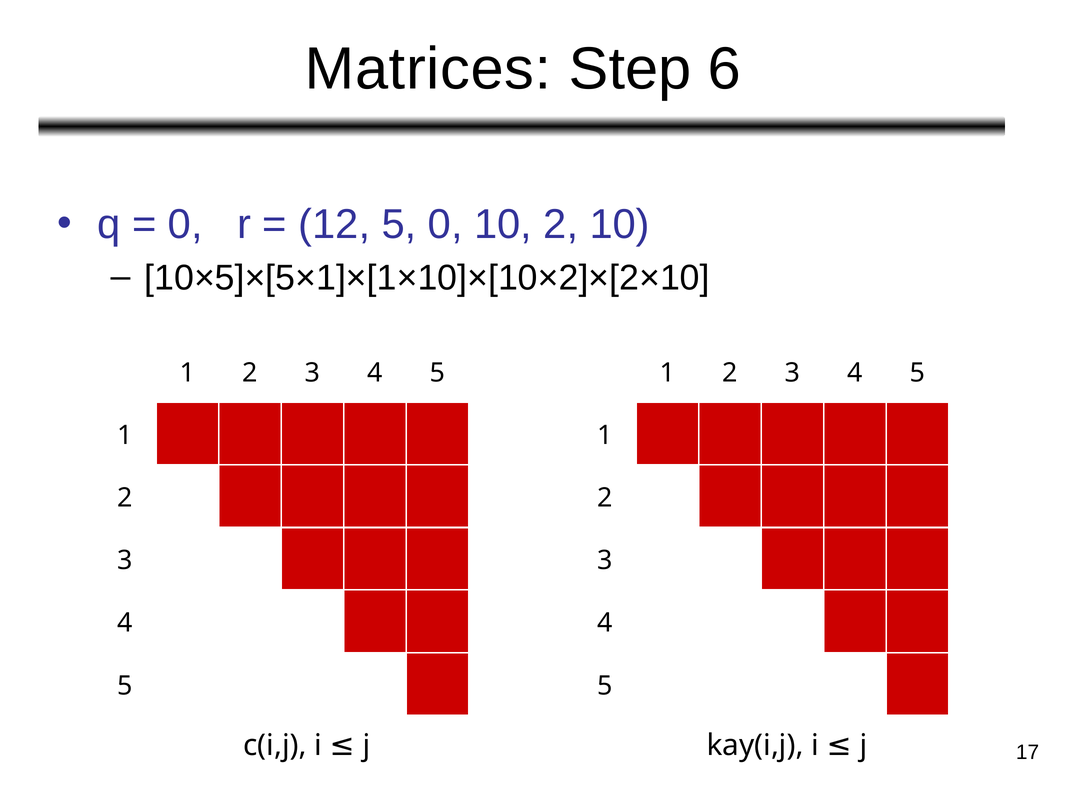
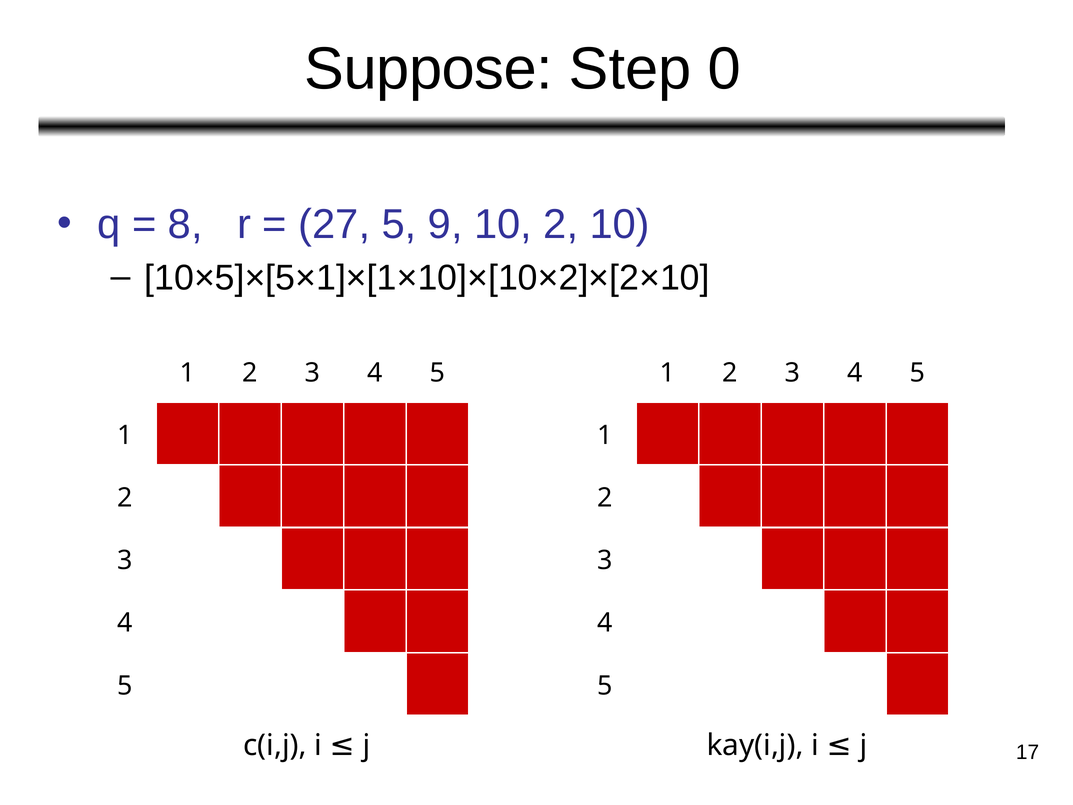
Matrices: Matrices -> Suppose (429, 69)
6: 6 -> 0 (725, 69)
0: 0 -> 8 (185, 224)
12: 12 -> 27 (334, 224)
5 0: 0 -> 9 (445, 224)
